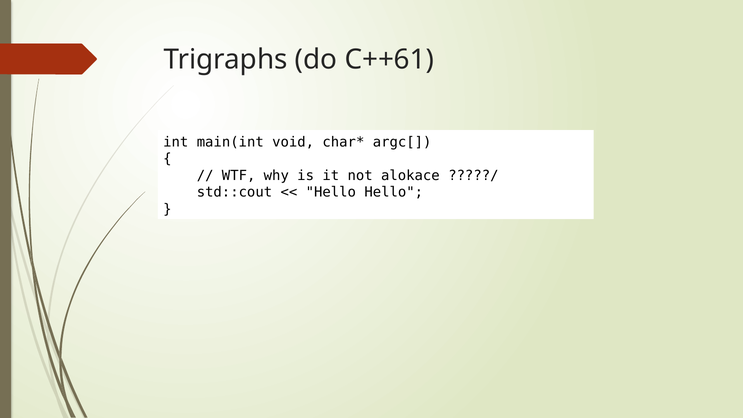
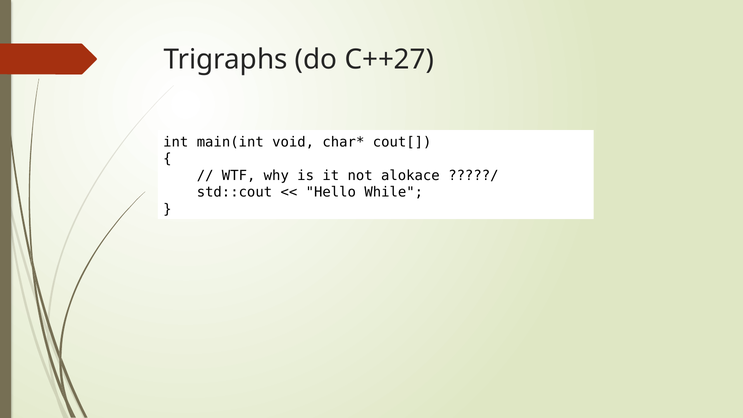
C++61: C++61 -> C++27 (389, 59)
argc[: argc[ -> cout[ (402, 142)
Hello Hello: Hello -> While (394, 192)
